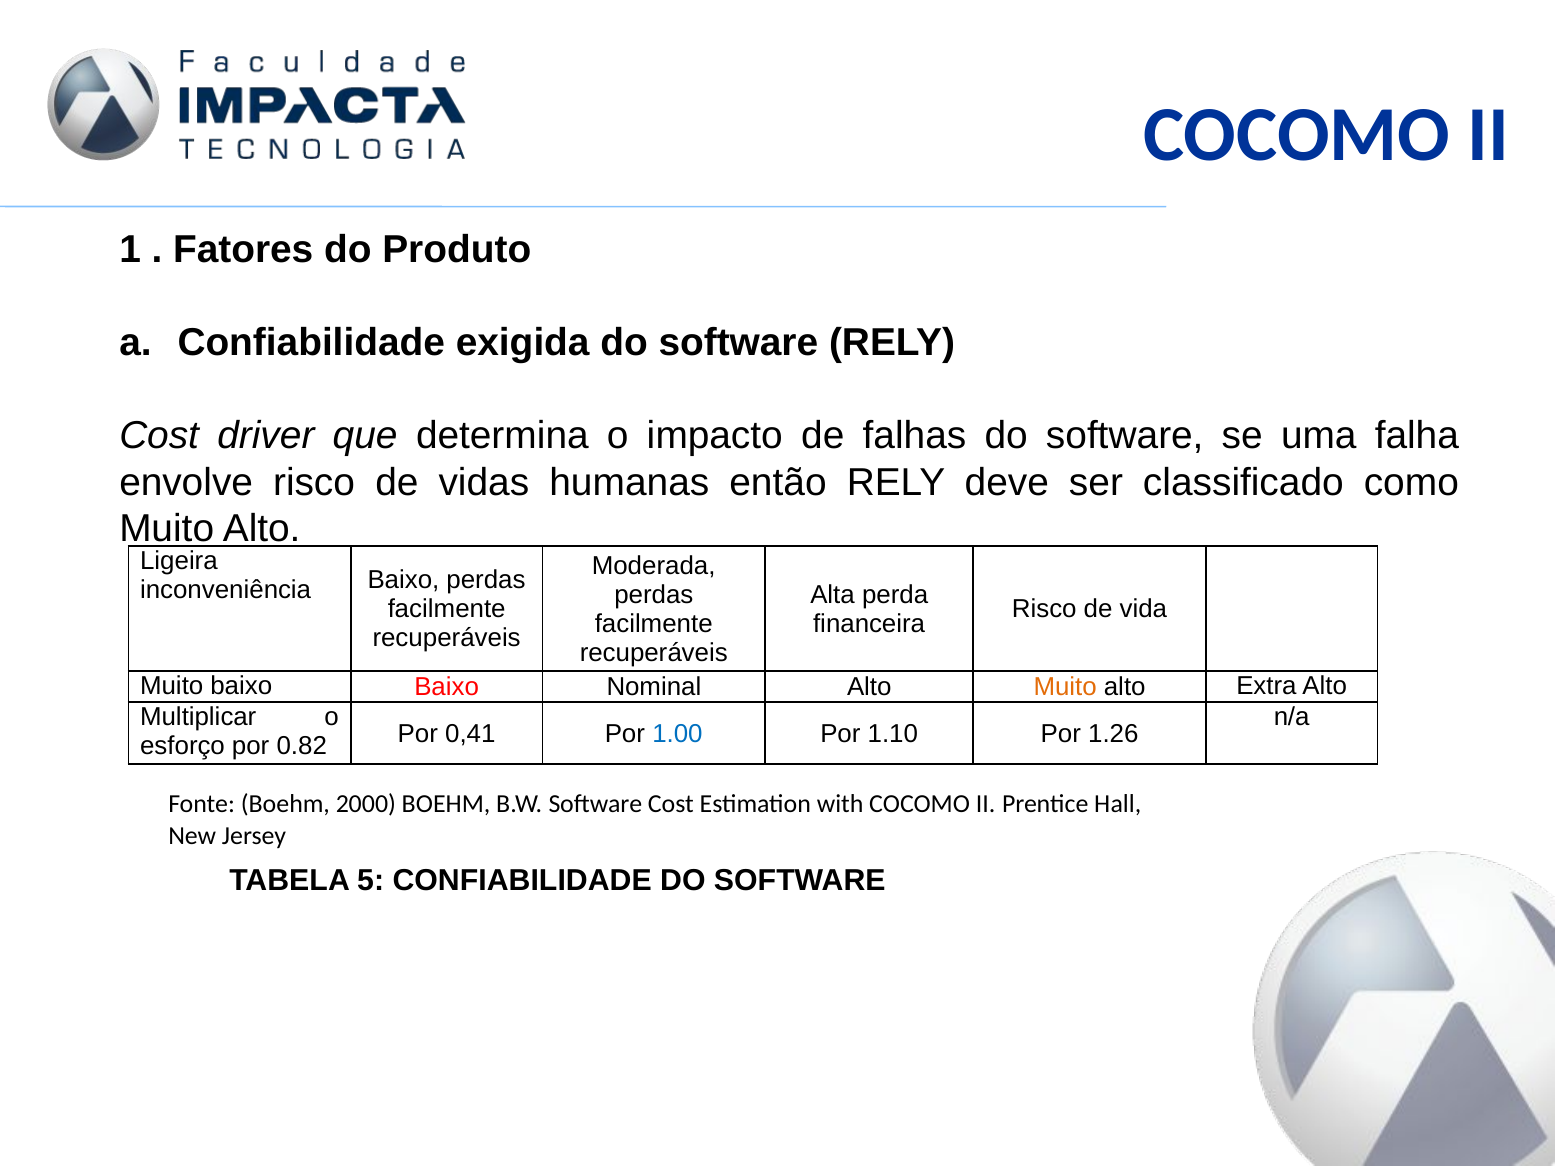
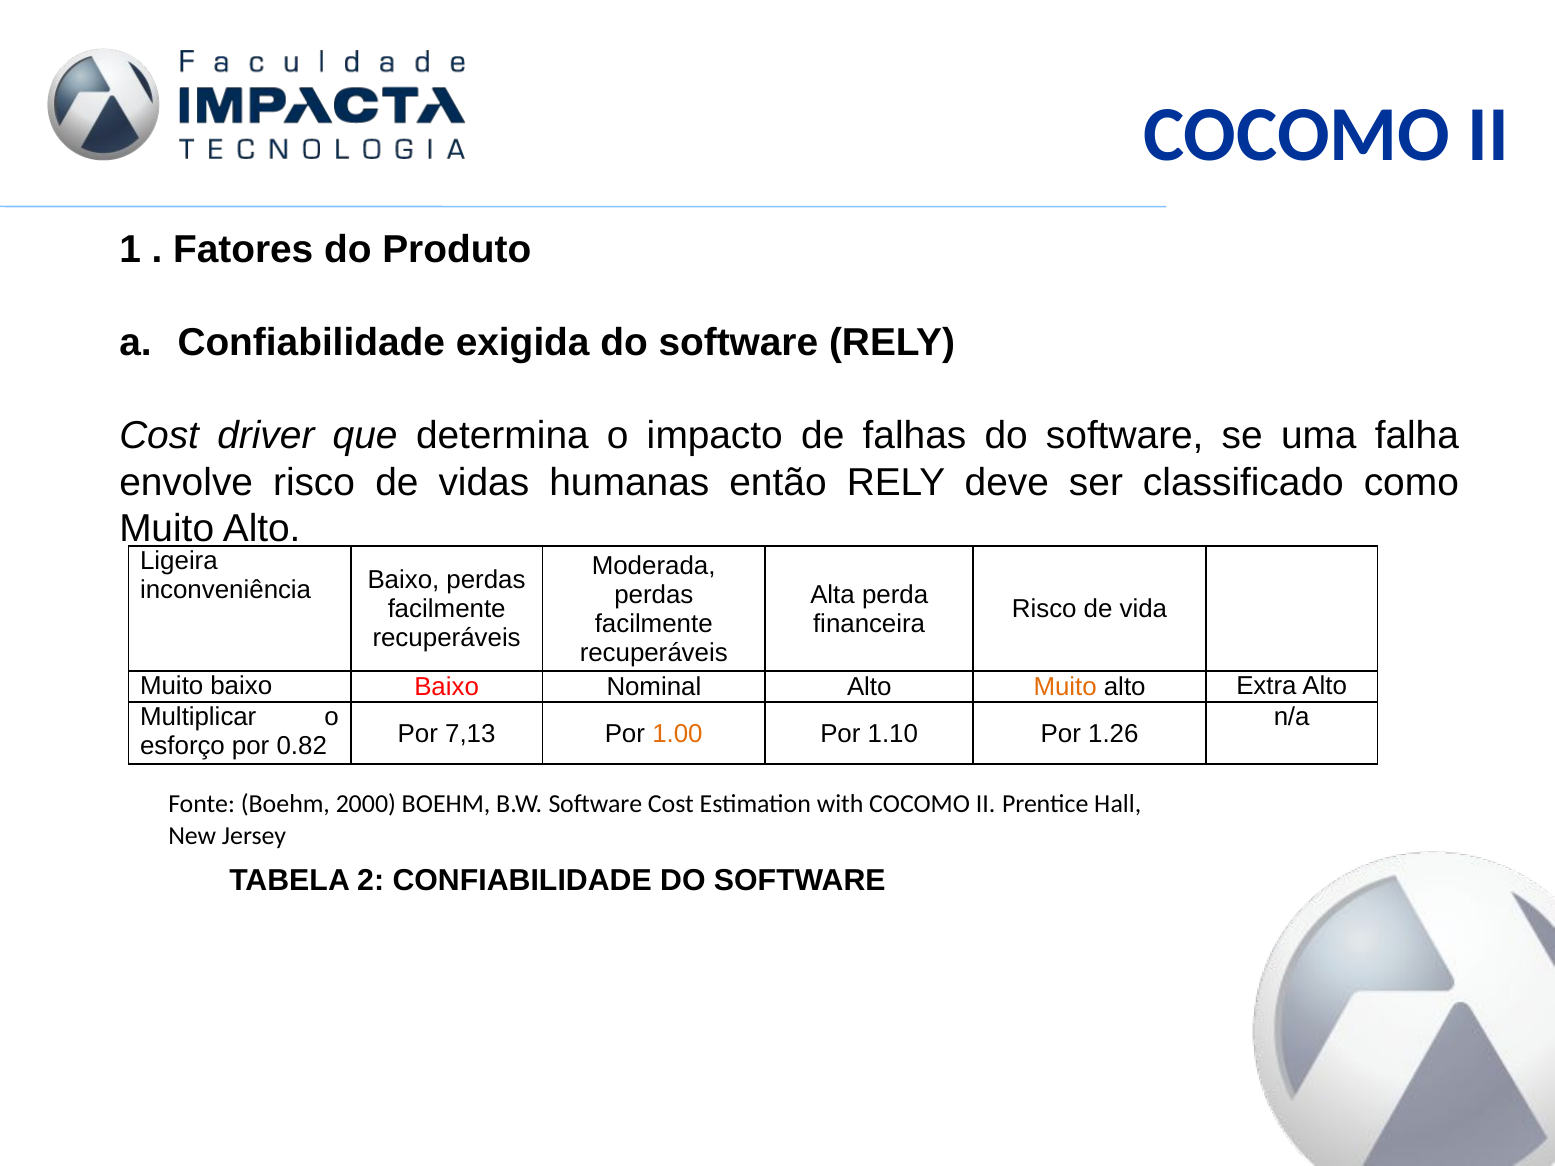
0,41: 0,41 -> 7,13 (470, 734)
1.00 colour: blue -> orange (677, 734)
5: 5 -> 2 (371, 880)
